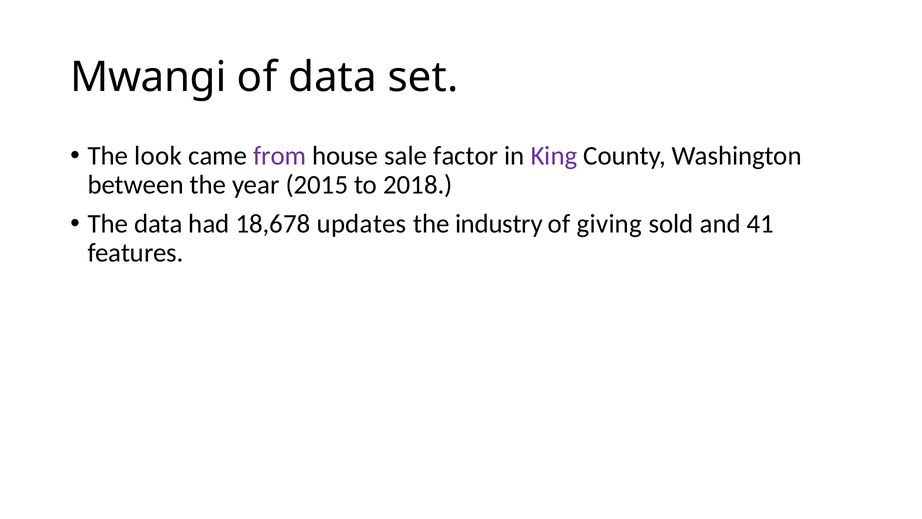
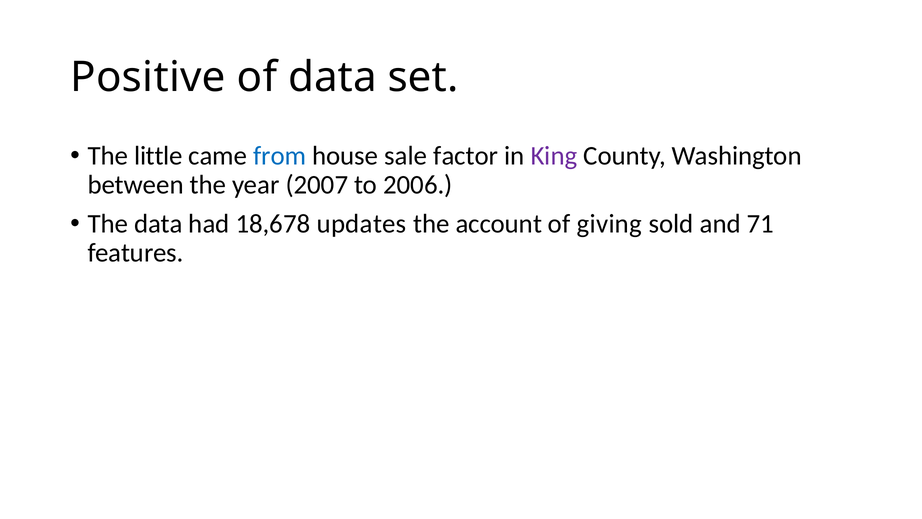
Mwangi: Mwangi -> Positive (148, 77)
look: look -> little (158, 156)
from colour: purple -> blue (280, 156)
2015: 2015 -> 2007 (317, 185)
2018: 2018 -> 2006 (418, 185)
industry: industry -> account (499, 224)
41: 41 -> 71 (760, 224)
